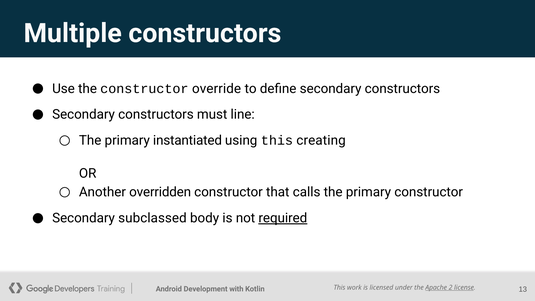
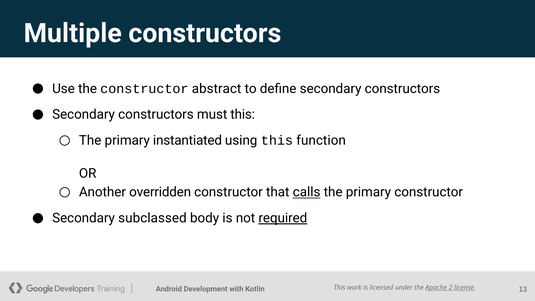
override: override -> abstract (217, 89)
must line: line -> this (243, 114)
creating: creating -> function (321, 140)
calls underline: none -> present (307, 192)
